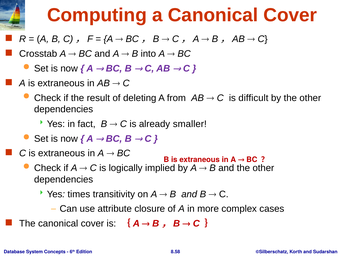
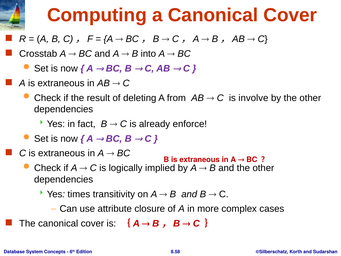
difficult: difficult -> involve (253, 98)
smaller: smaller -> enforce (190, 124)
